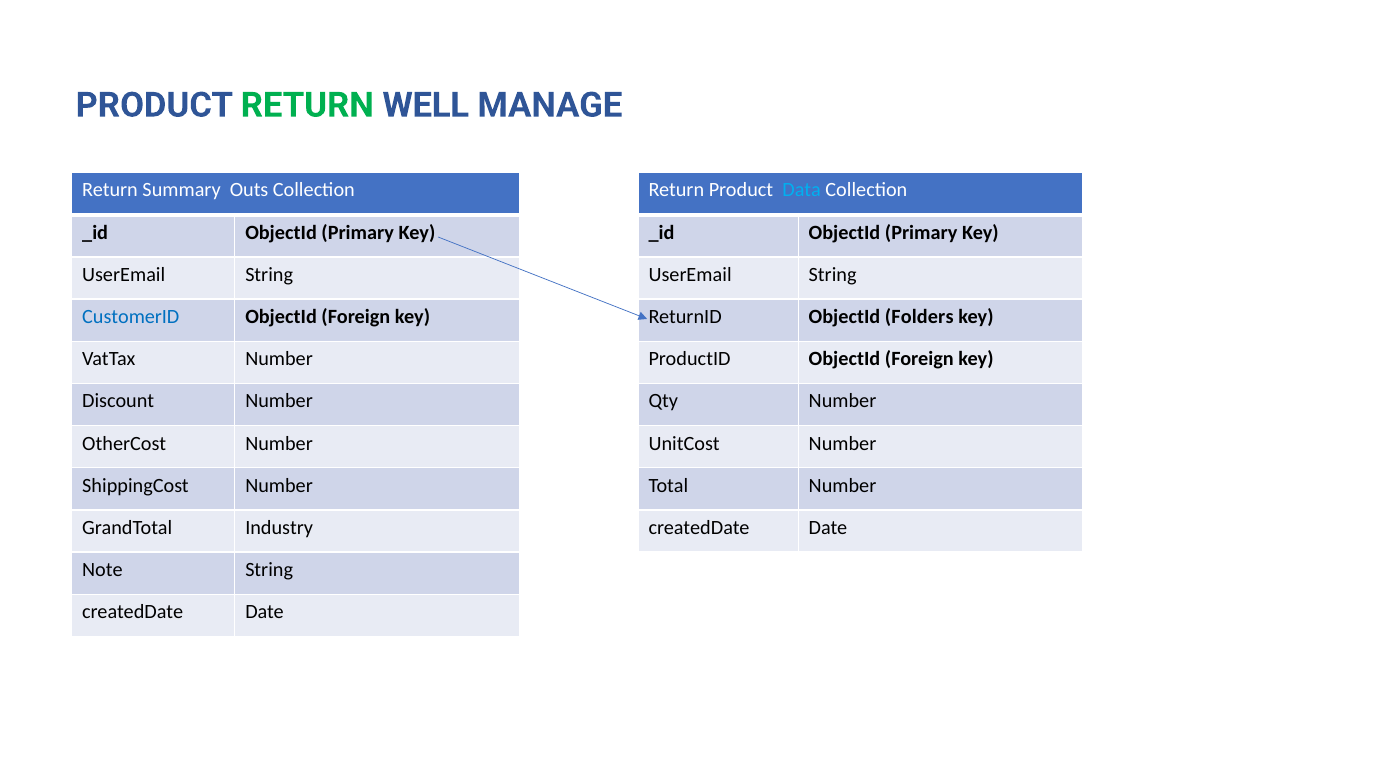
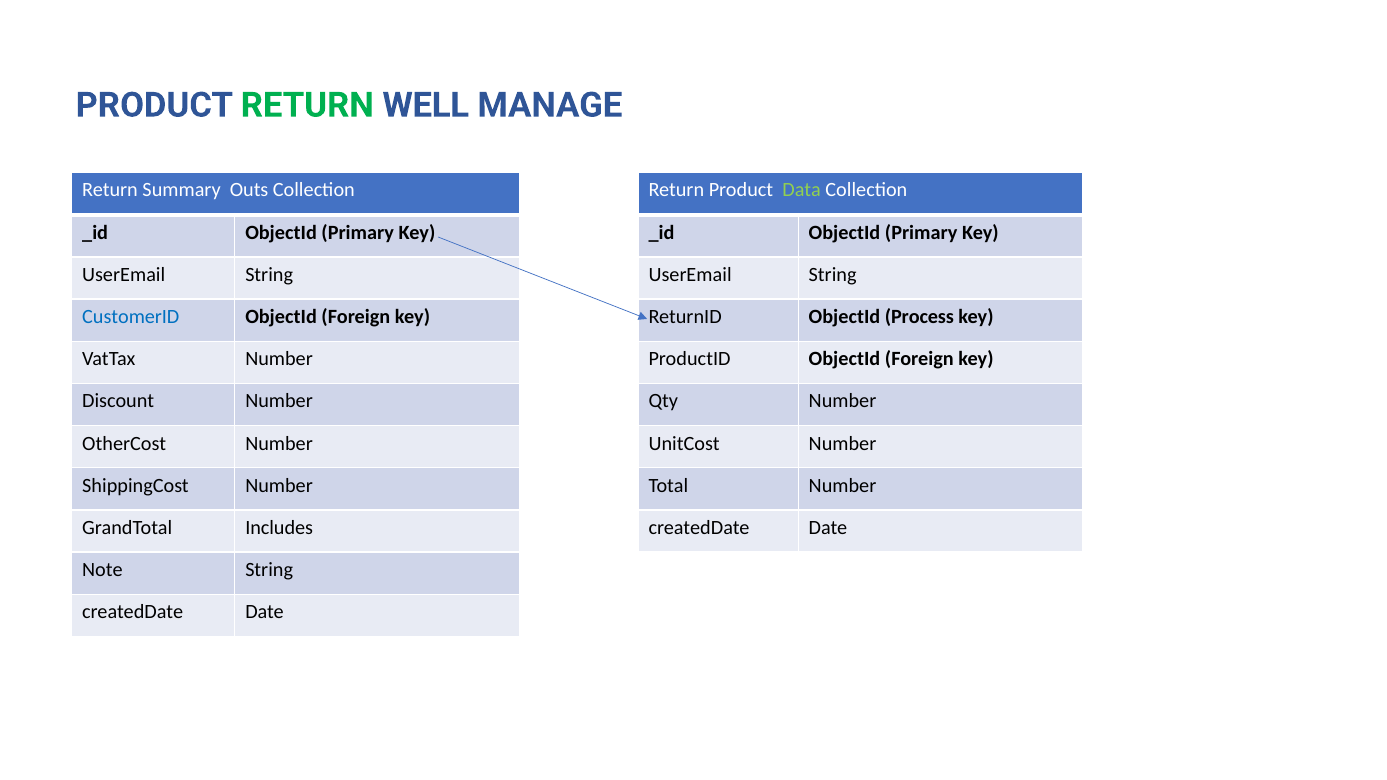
Data colour: light blue -> light green (802, 190)
Folders: Folders -> Process (919, 317)
Industry: Industry -> Includes (279, 528)
